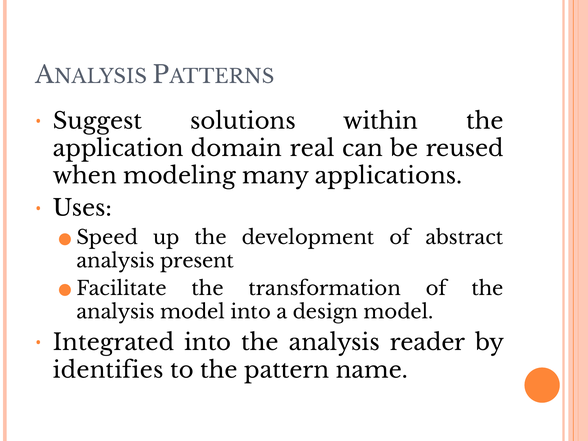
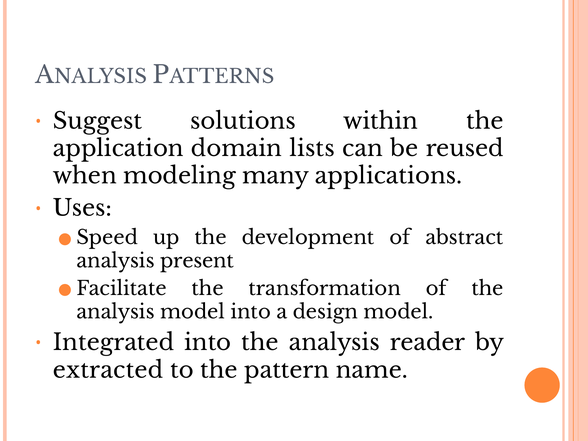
real: real -> lists (312, 149)
identifies: identifies -> extracted (108, 370)
